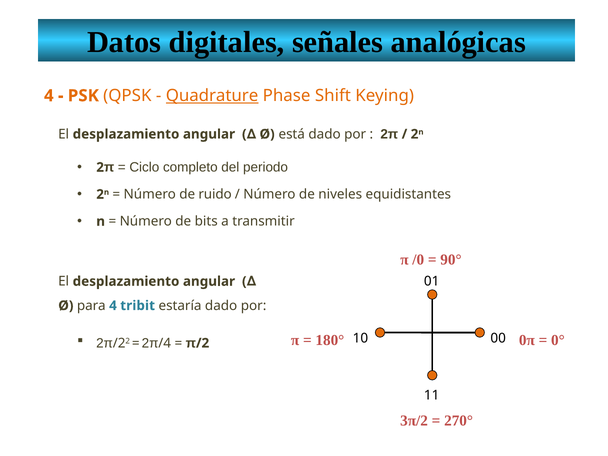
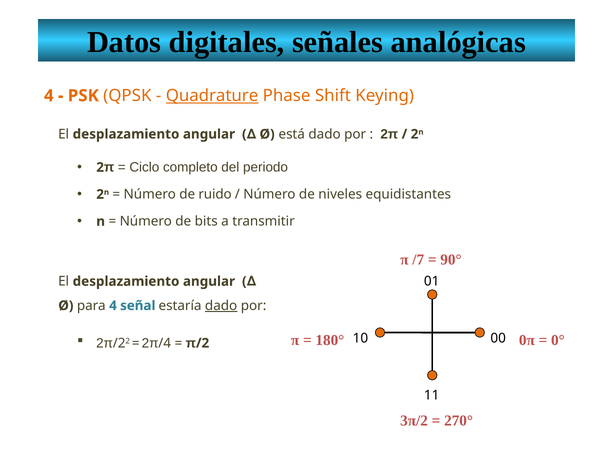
/0: /0 -> /7 (418, 260)
tribit: tribit -> señal (138, 306)
dado underline: none -> present (221, 306)
